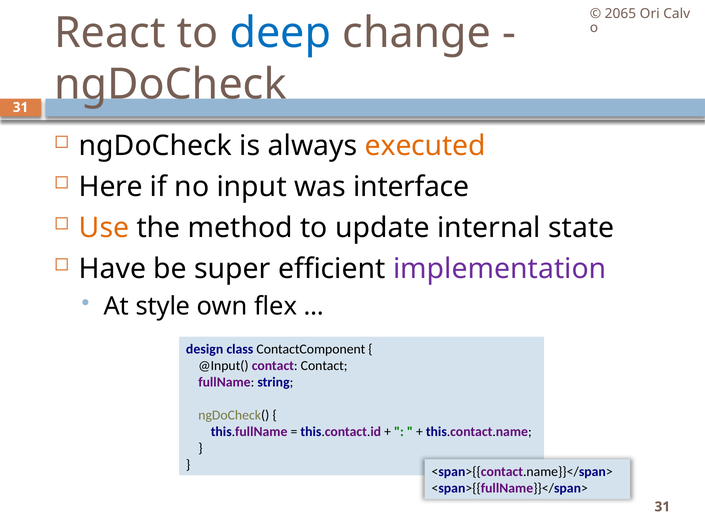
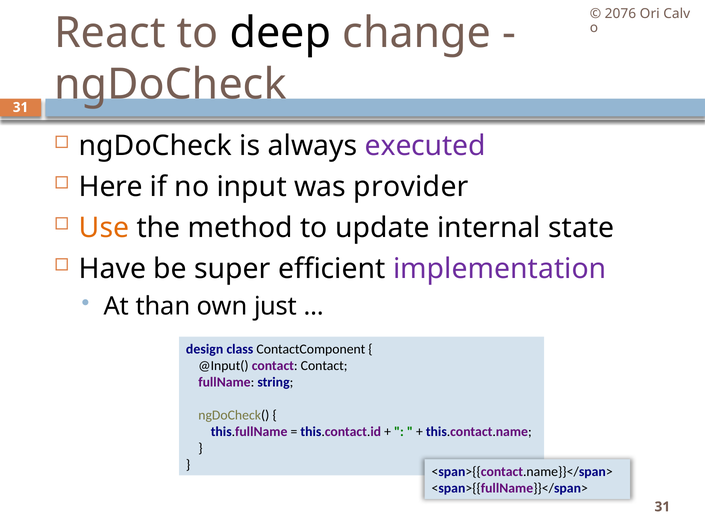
2065: 2065 -> 2076 (620, 14)
deep colour: blue -> black (280, 33)
executed colour: orange -> purple (425, 146)
interface: interface -> provider (411, 187)
style: style -> than (163, 306)
flex: flex -> just (276, 306)
